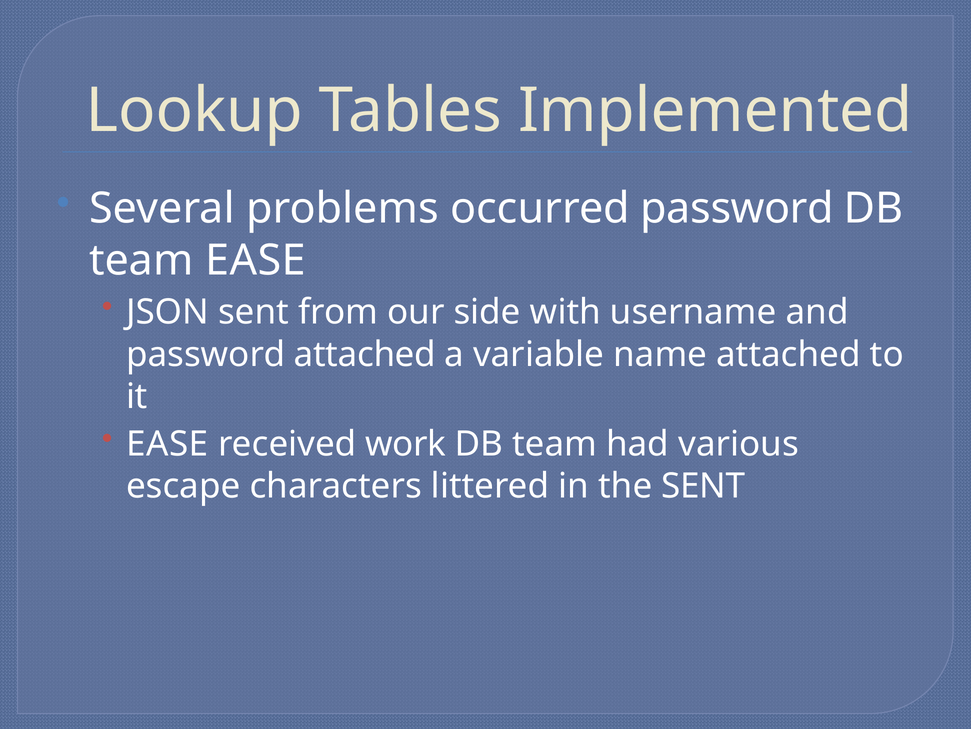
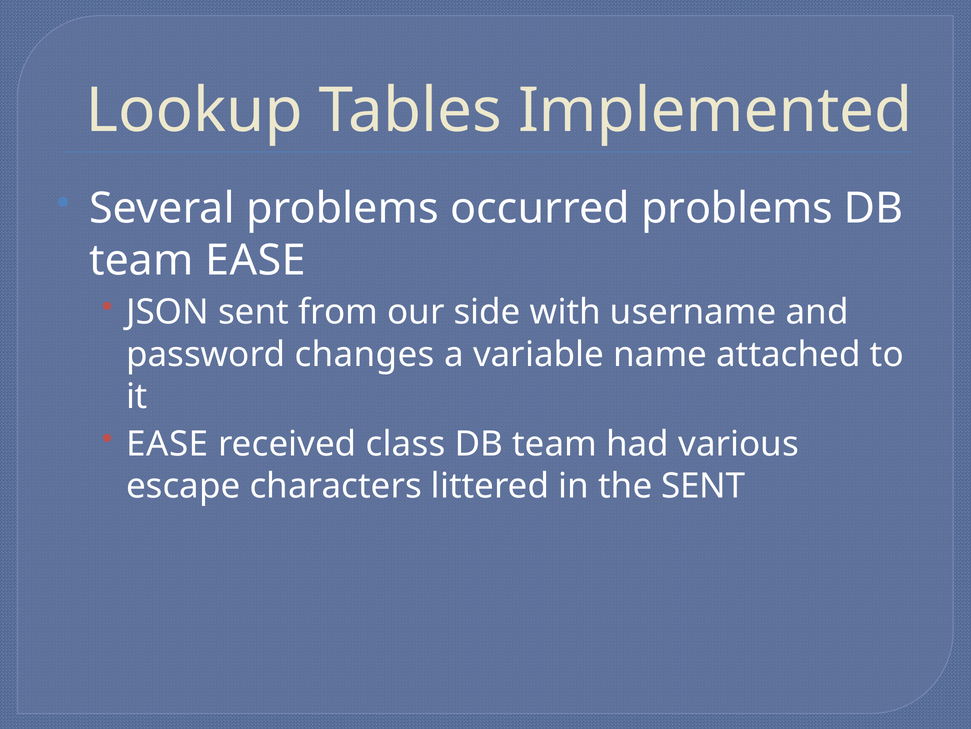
occurred password: password -> problems (737, 209)
password attached: attached -> changes (365, 354)
work: work -> class (405, 444)
